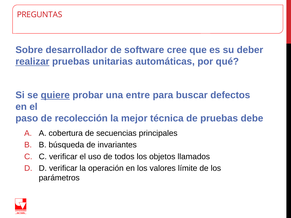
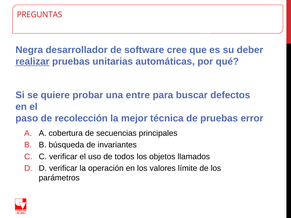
Sobre: Sobre -> Negra (29, 50)
quiere underline: present -> none (55, 95)
debe: debe -> error (252, 119)
